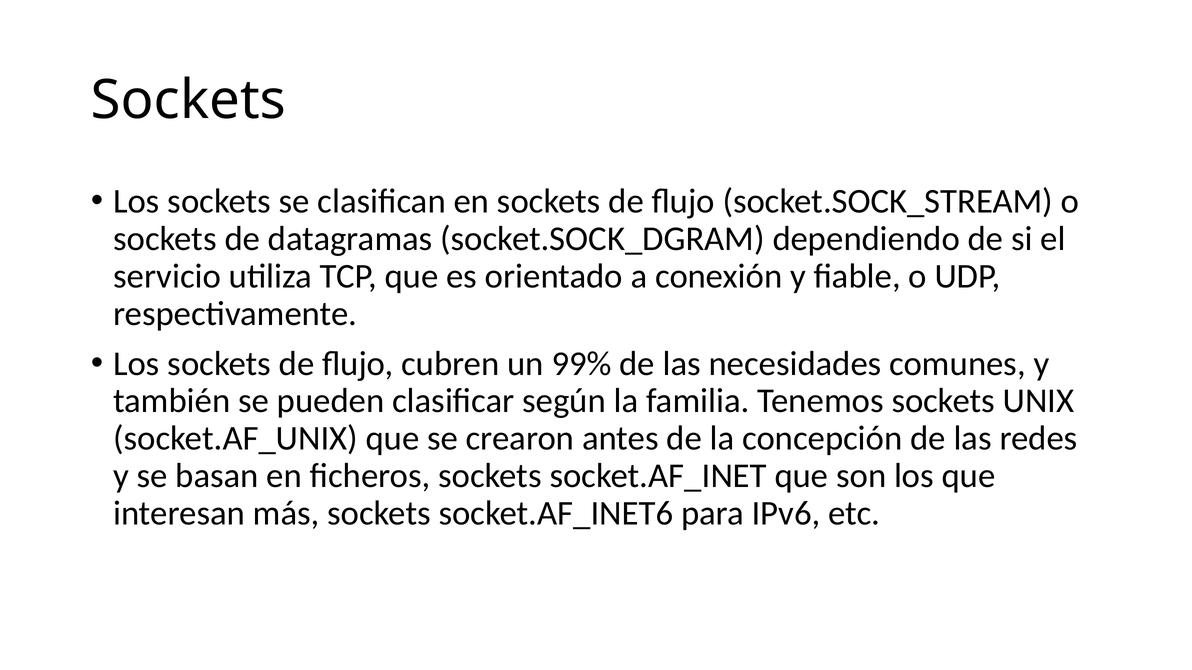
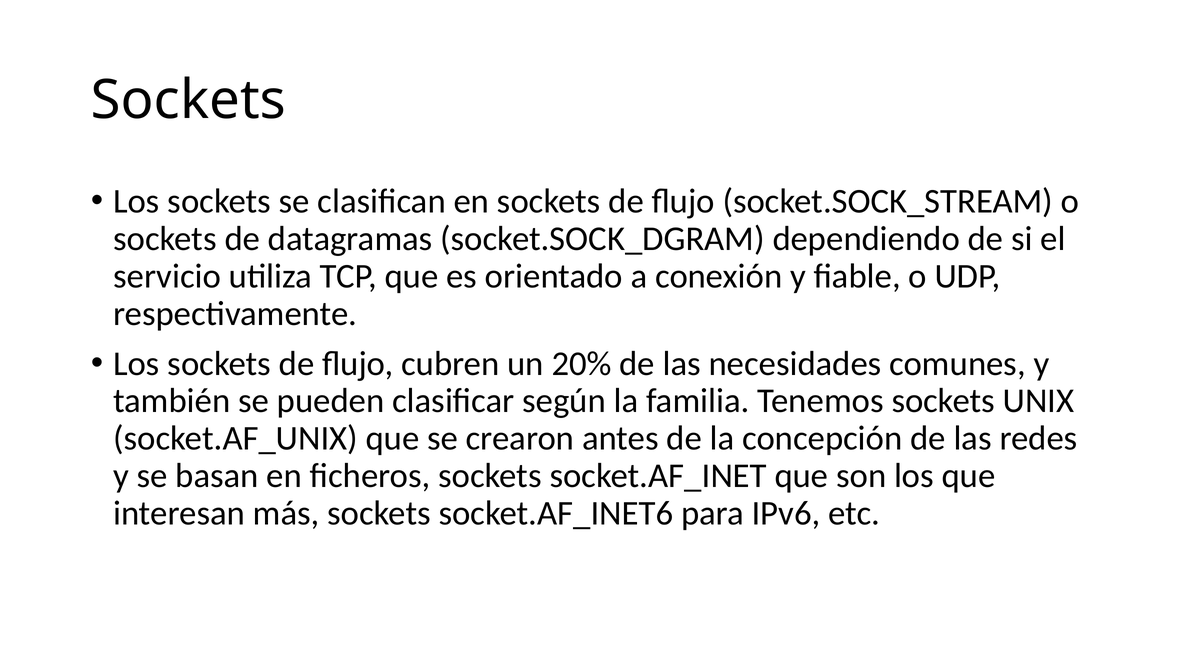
99%: 99% -> 20% (582, 364)
